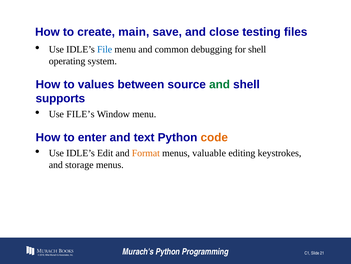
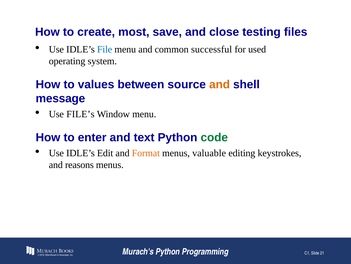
main: main -> most (134, 32)
debugging: debugging -> successful (212, 49)
for shell: shell -> used (257, 49)
and colour: green -> orange (220, 84)
supports: supports -> message (60, 98)
code colour: orange -> green (214, 137)
storage: storage -> reasons (79, 165)
